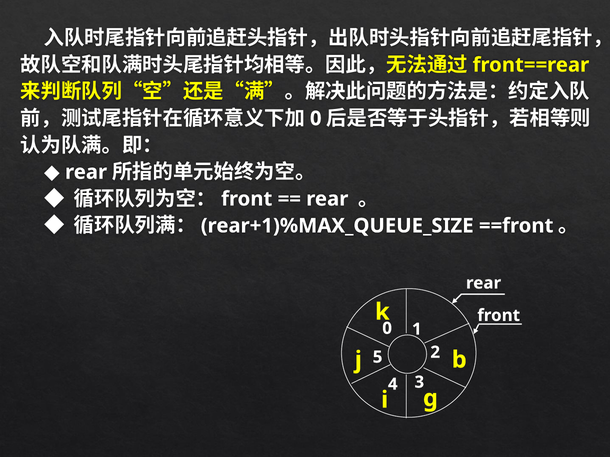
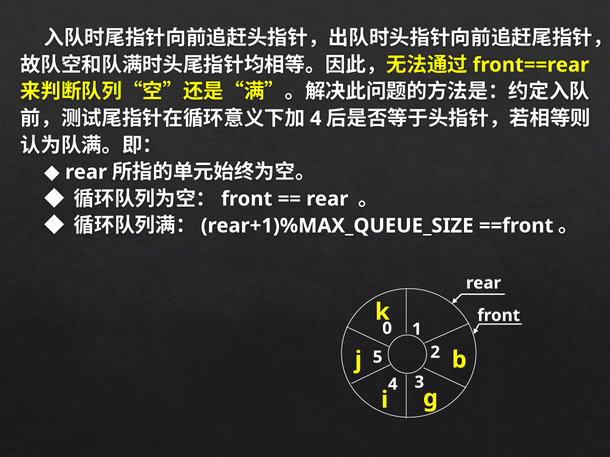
0: 0 -> 4 (316, 119)
